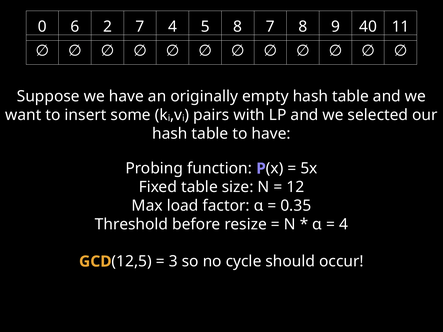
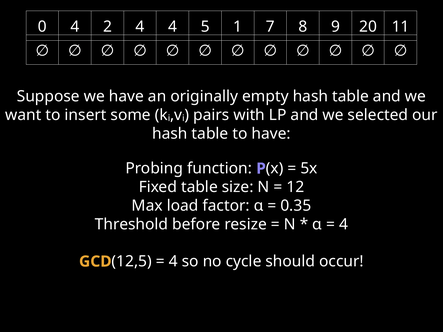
0 6: 6 -> 4 (75, 27)
2 7: 7 -> 4 (140, 27)
5 8: 8 -> 1 (238, 27)
40: 40 -> 20 (368, 27)
3: 3 -> 4 (173, 262)
